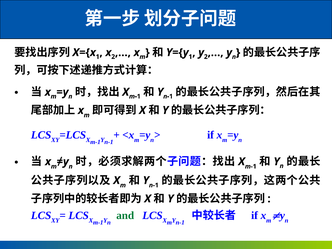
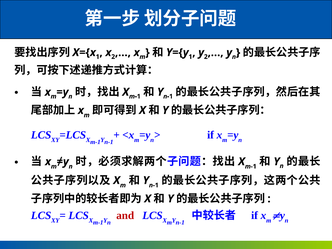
and colour: green -> red (125, 216)
